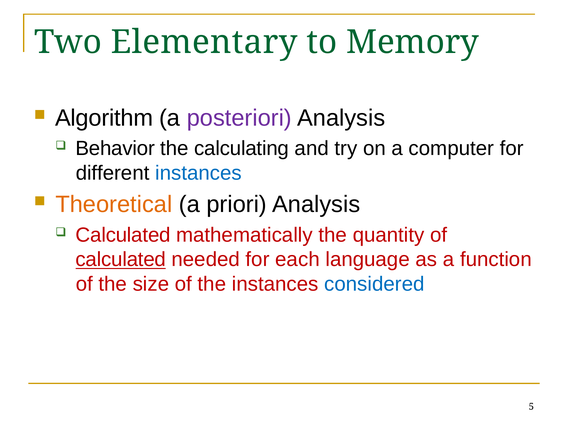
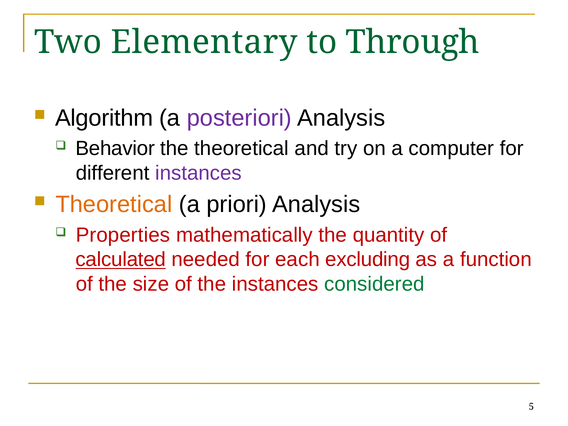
Memory: Memory -> Through (413, 42)
the calculating: calculating -> theoretical (242, 148)
instances colour: blue -> purple (198, 173)
Calculated: Calculated -> Properties (123, 235)
language: language -> excluding (368, 259)
considered colour: blue -> green (374, 284)
